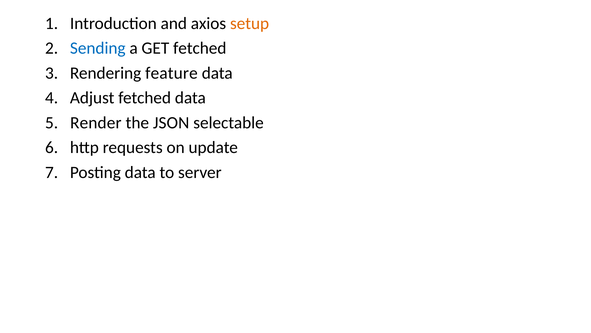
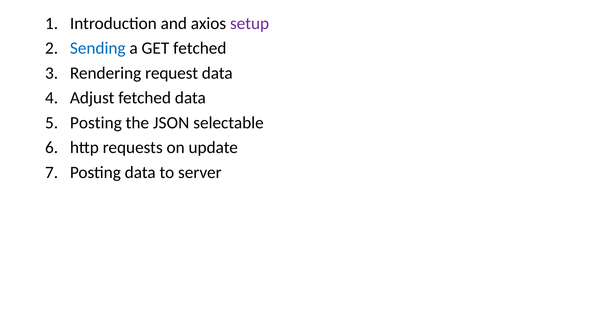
setup colour: orange -> purple (250, 23)
feature: feature -> request (172, 73)
Render: Render -> Posting (96, 123)
